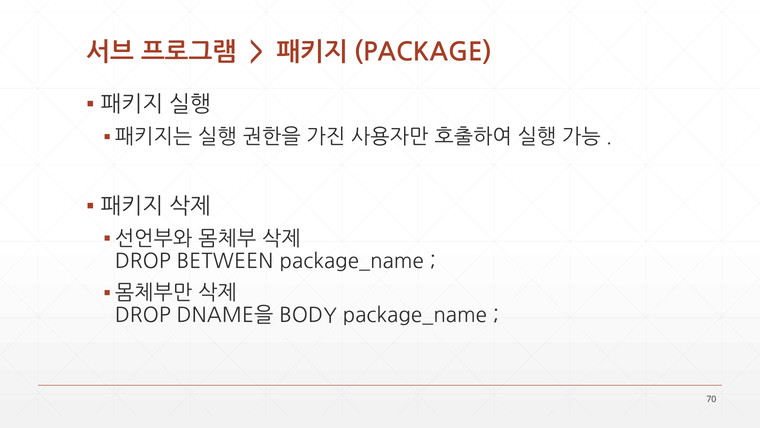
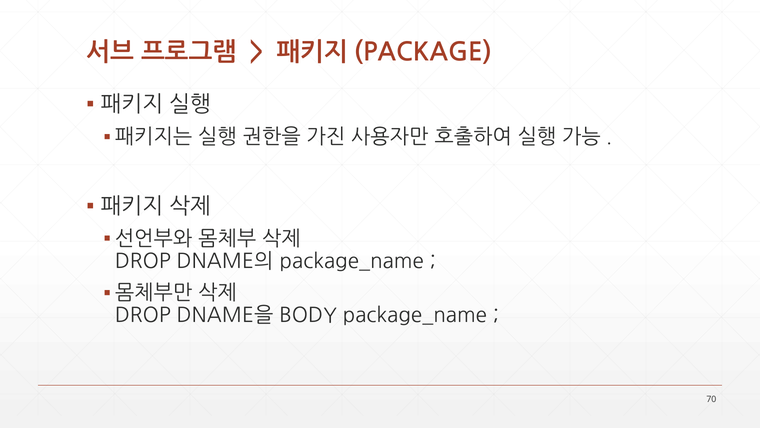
BETWEEN: BETWEEN -> DNAME의 (225, 261)
